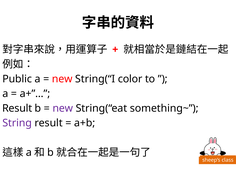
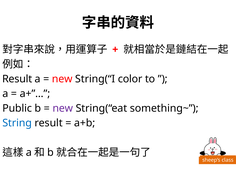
Public: Public -> Result (17, 79)
Result: Result -> Public (17, 108)
String colour: purple -> blue (17, 123)
